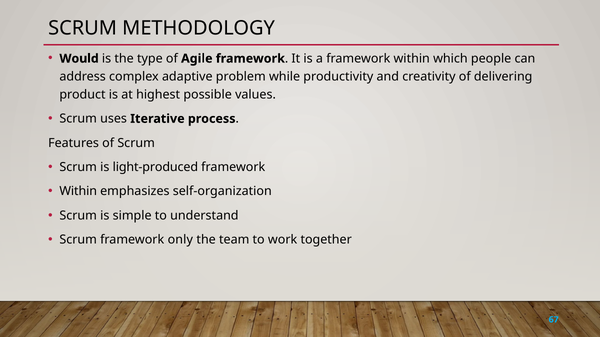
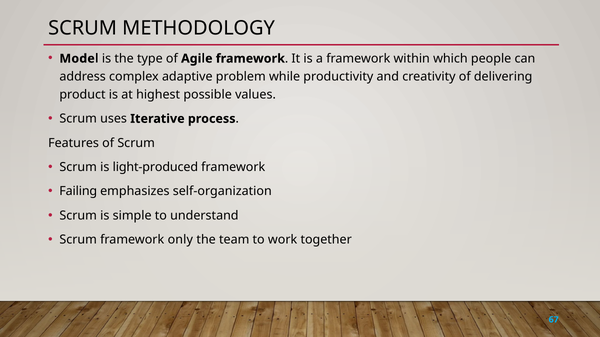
Would: Would -> Model (79, 59)
Within: Within -> Failing (78, 192)
